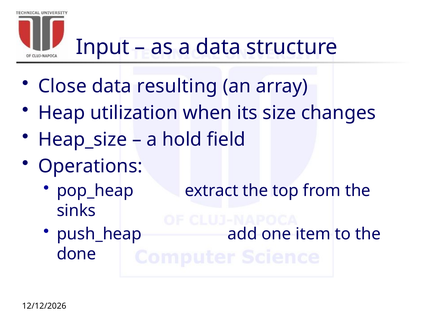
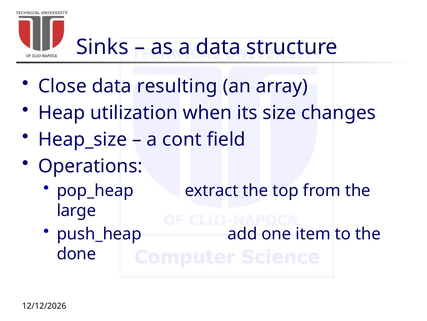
Input: Input -> Sinks (102, 47)
hold: hold -> cont (182, 139)
sinks: sinks -> large (76, 210)
